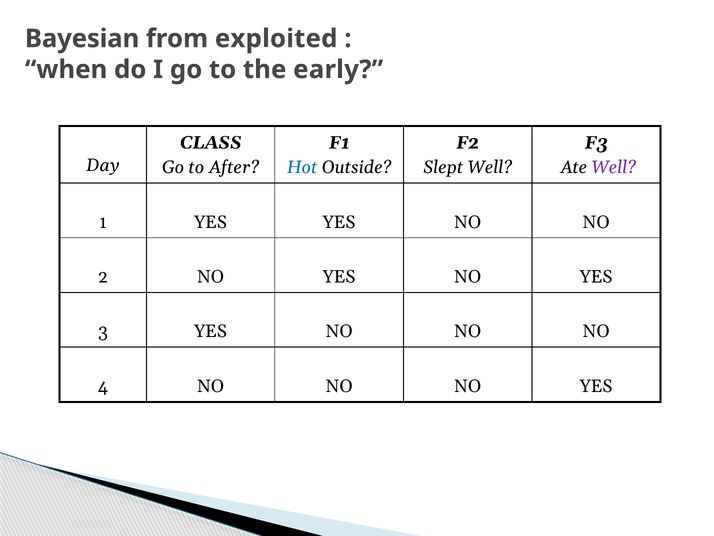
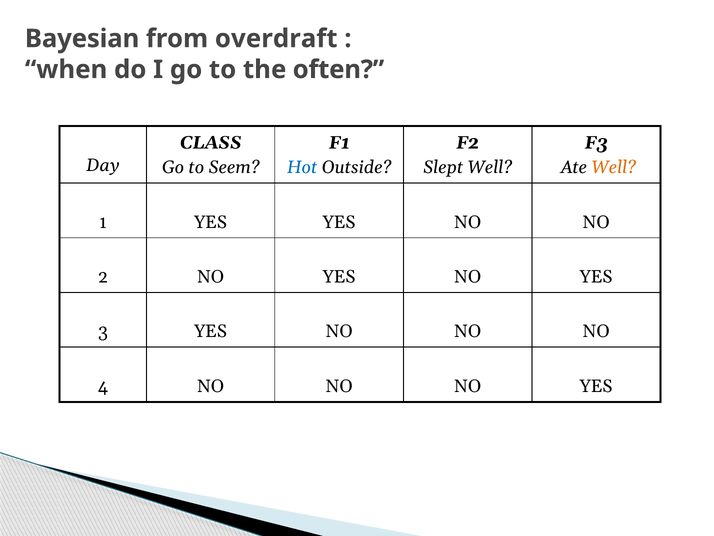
exploited: exploited -> overdraft (276, 39)
early: early -> often (338, 70)
After: After -> Seem (234, 167)
Well colour: purple -> orange (614, 167)
